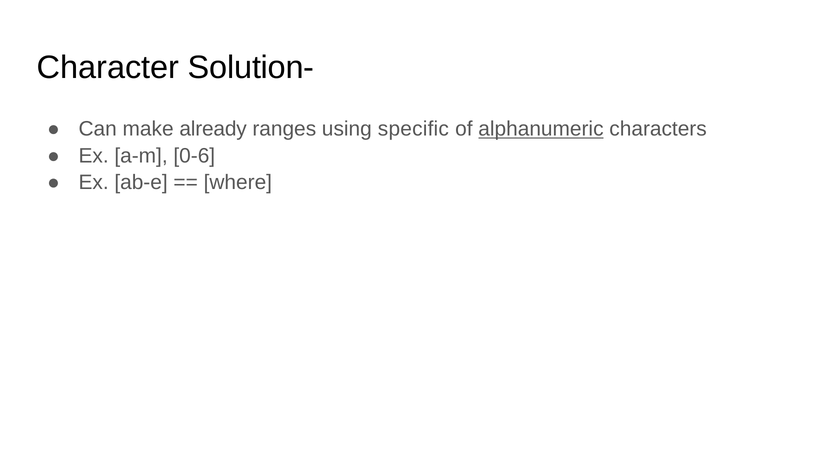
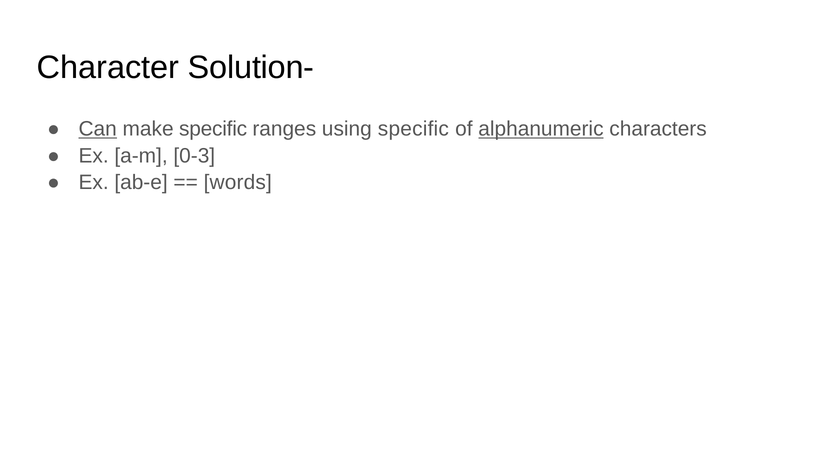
Can underline: none -> present (98, 129)
make already: already -> specific (213, 129)
0-6: 0-6 -> 0-3 (194, 156)
where: where -> words (238, 183)
